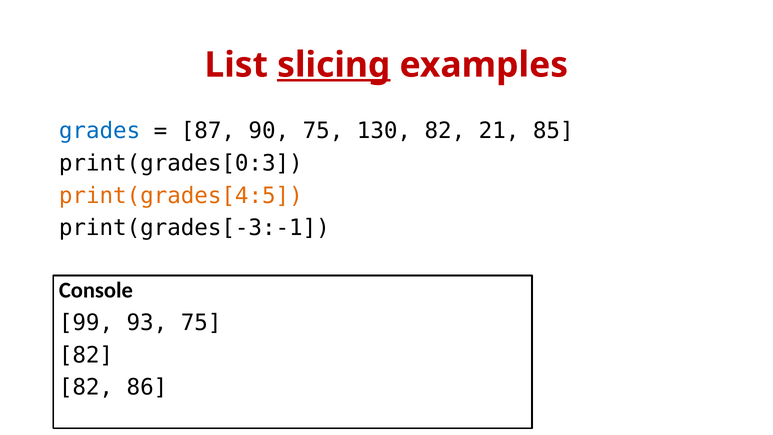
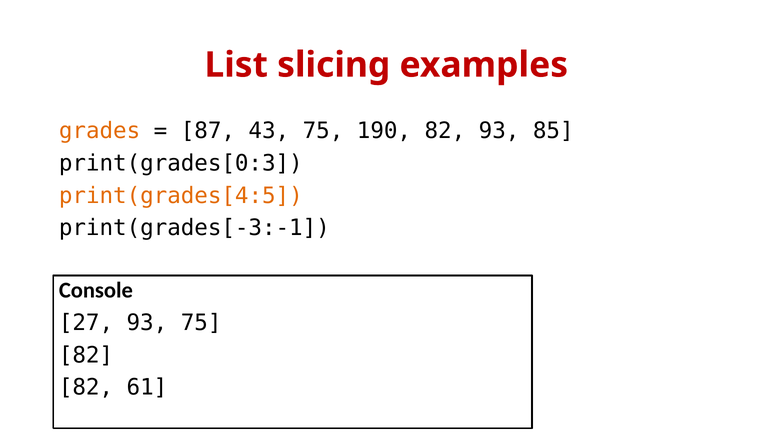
slicing underline: present -> none (334, 65)
grades colour: blue -> orange (100, 131)
90: 90 -> 43 (269, 131)
130: 130 -> 190 (384, 131)
82 21: 21 -> 93 (499, 131)
99: 99 -> 27 (86, 323)
86: 86 -> 61 (147, 387)
